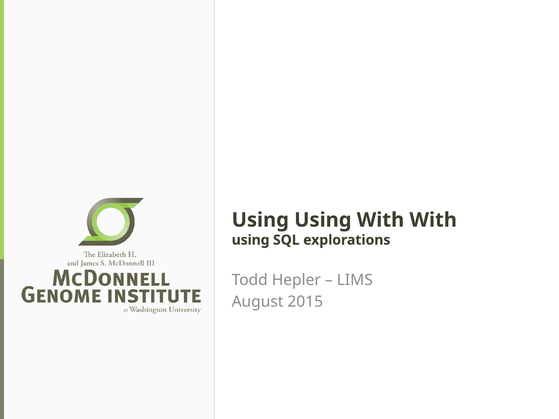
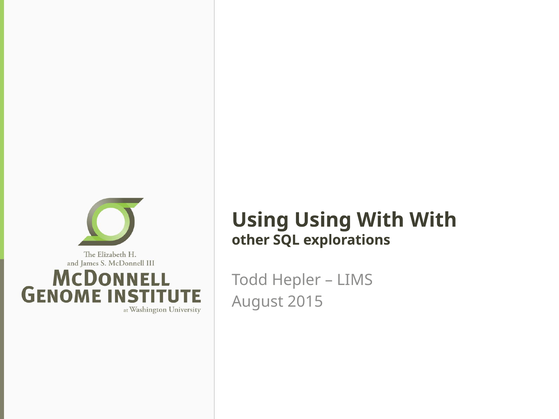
using: using -> other (251, 240)
